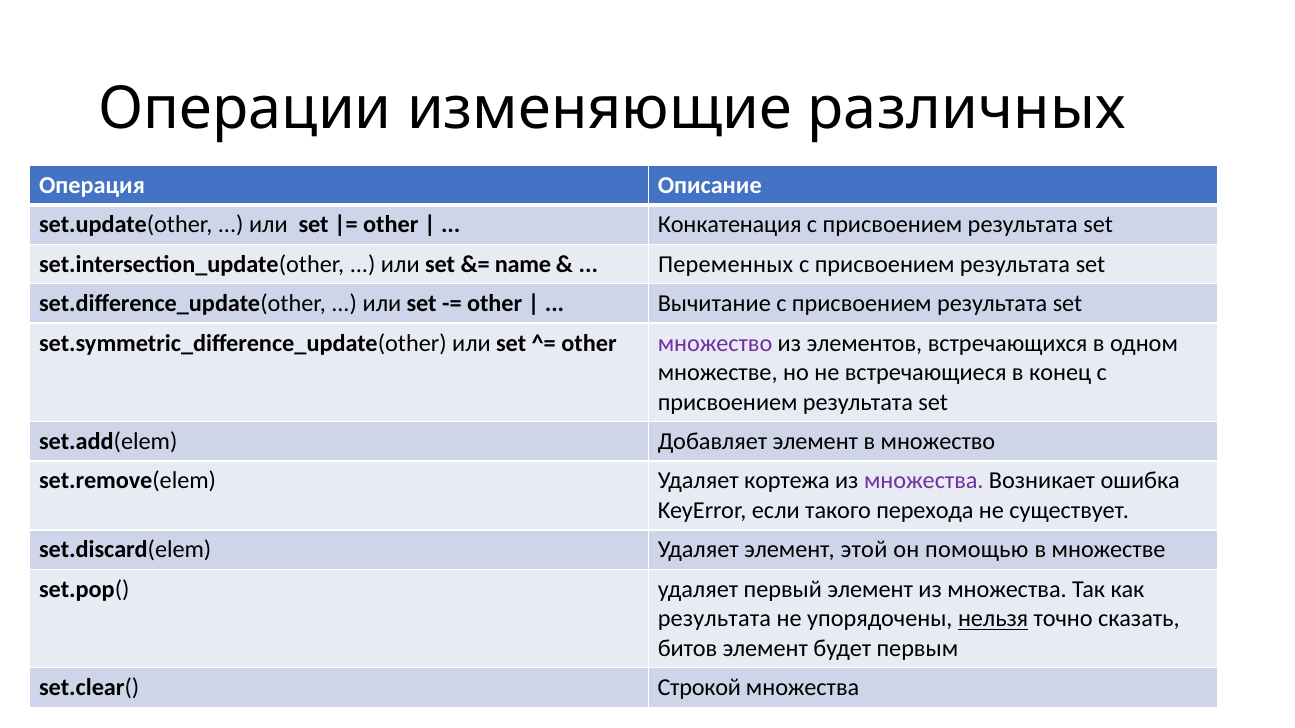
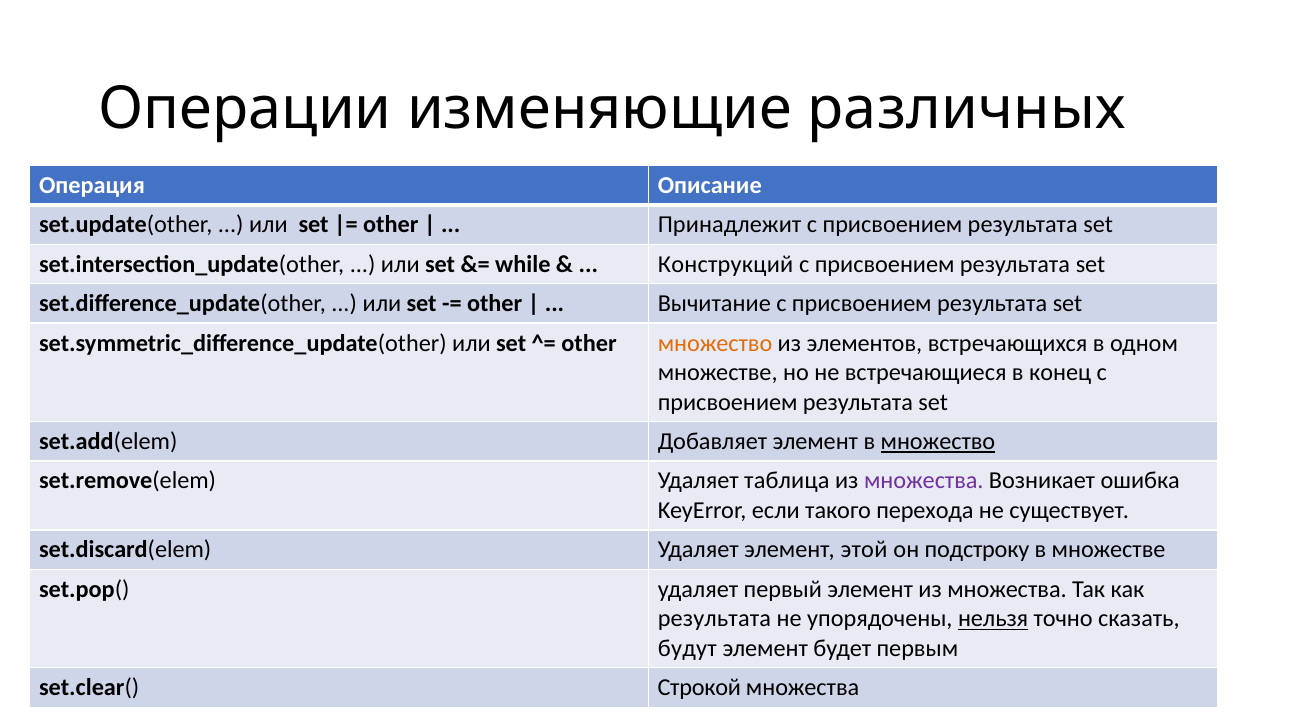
Конкатенация: Конкатенация -> Принадлежит (730, 225)
name: name -> while (523, 264)
Переменных: Переменных -> Конструкций (726, 264)
множество colour: purple -> orange (715, 343)
множество underline: none -> present (938, 442)
кортежа: кортежа -> таблица (787, 481)
помощью: помощью -> подстроку (977, 550)
битов: битов -> будут (687, 649)
